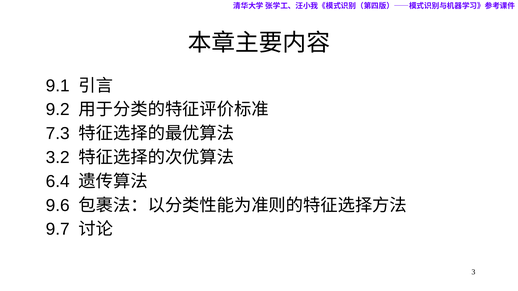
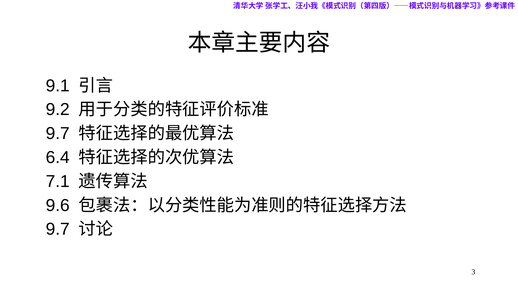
7.3: 7.3 -> 9.7 (58, 134)
3.2: 3.2 -> 6.4 (58, 158)
6.4: 6.4 -> 7.1 (58, 182)
